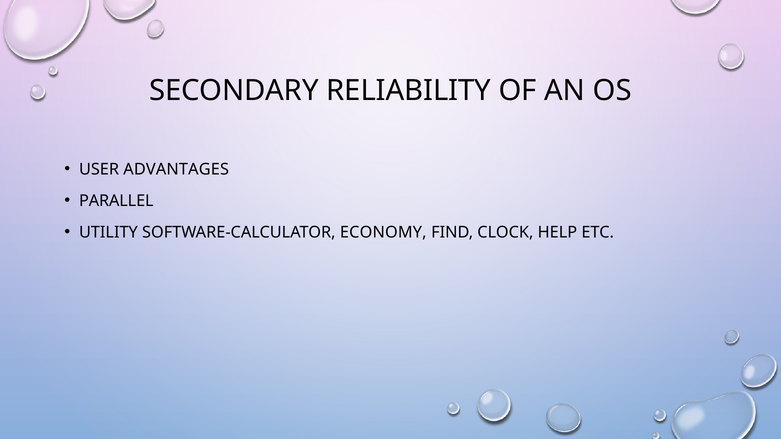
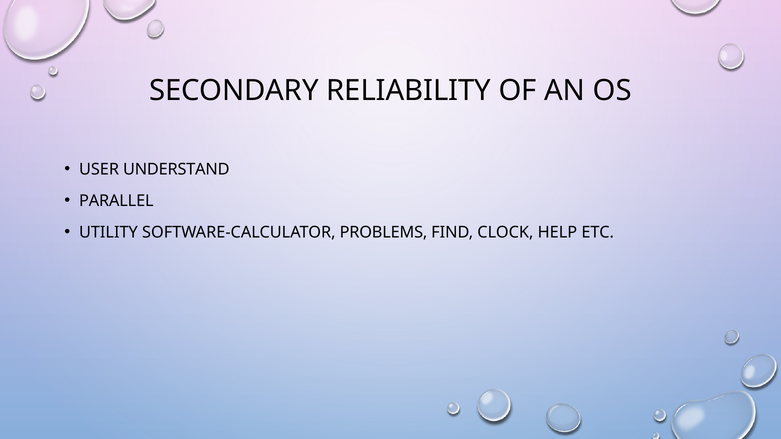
ADVANTAGES: ADVANTAGES -> UNDERSTAND (176, 169)
ECONOMY: ECONOMY -> PROBLEMS (383, 232)
